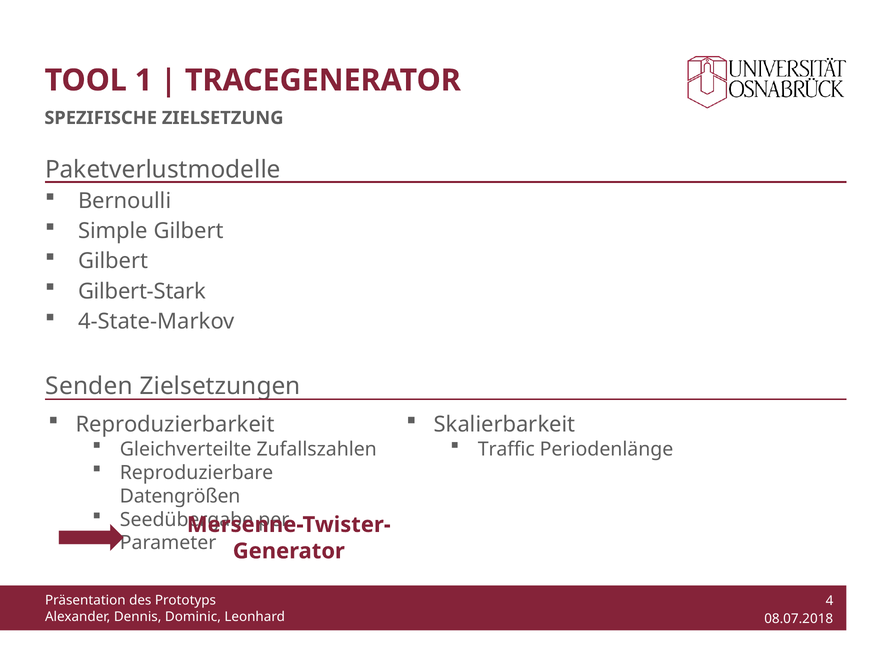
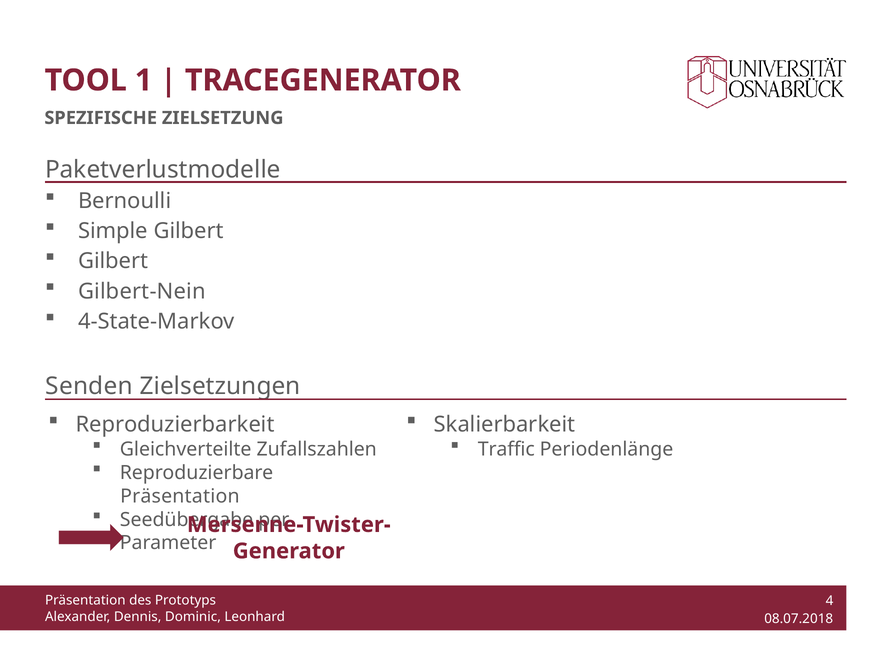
Gilbert-Stark: Gilbert-Stark -> Gilbert-Nein (142, 291)
Datengrößen: Datengrößen -> Präsentation (180, 496)
